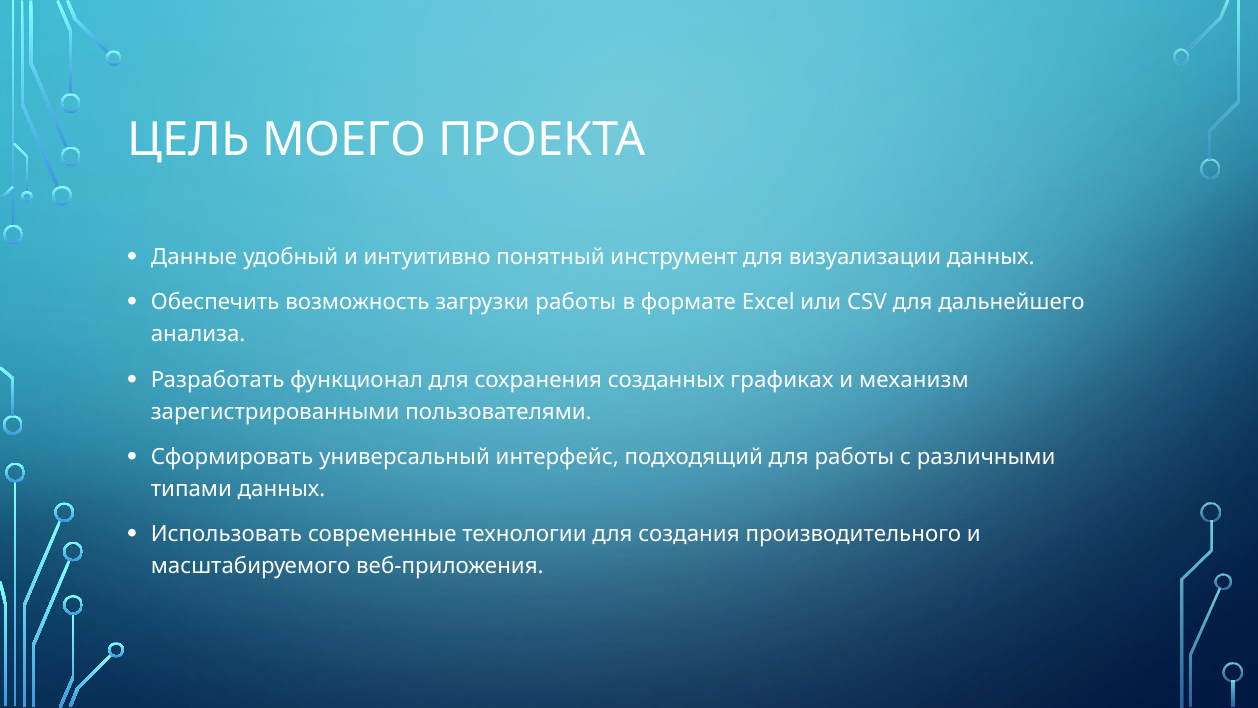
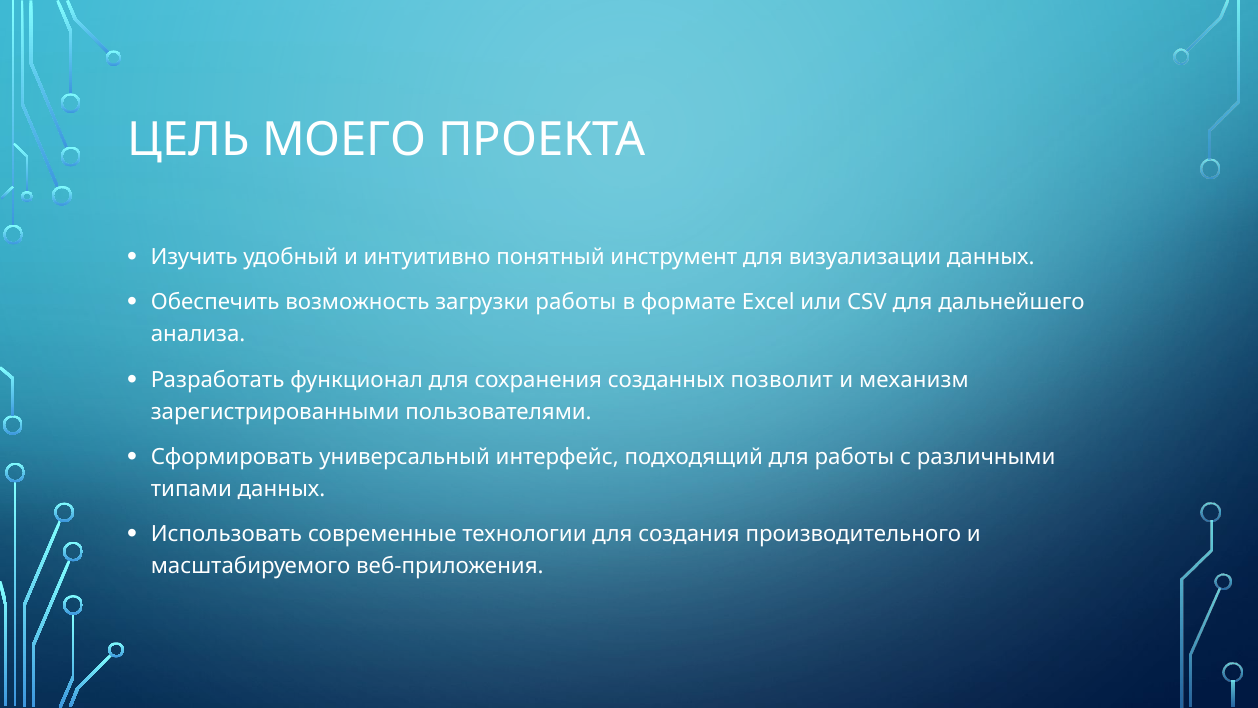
Данные: Данные -> Изучить (194, 257)
графиках: графиках -> позволит (782, 380)
